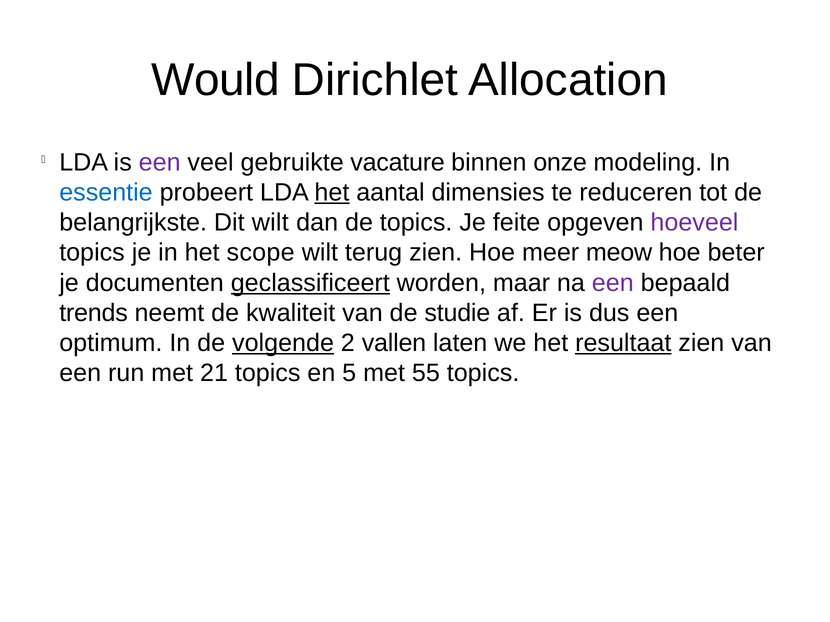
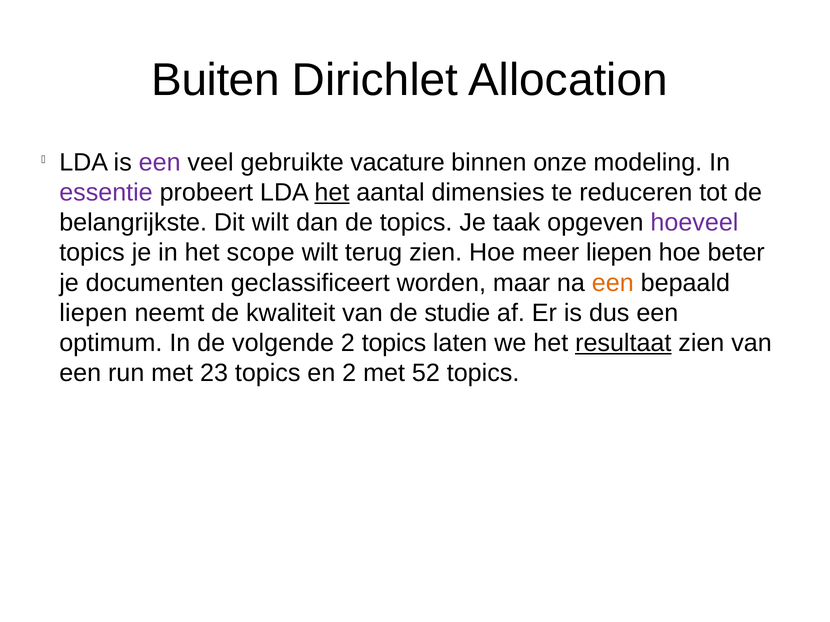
Would: Would -> Buiten (216, 80)
essentie colour: blue -> purple (106, 193)
feite: feite -> taak (517, 223)
meer meow: meow -> liepen (619, 253)
geclassificeert underline: present -> none (310, 283)
een colour: purple -> orange (613, 283)
trends: trends -> liepen (93, 313)
volgende underline: present -> none (283, 343)
2 vallen: vallen -> topics (394, 343)
21: 21 -> 23 (214, 373)
en 5: 5 -> 2 (349, 373)
55: 55 -> 52 (426, 373)
